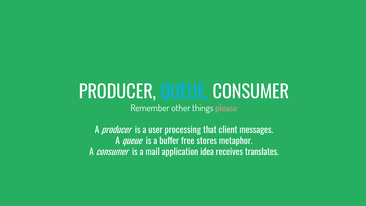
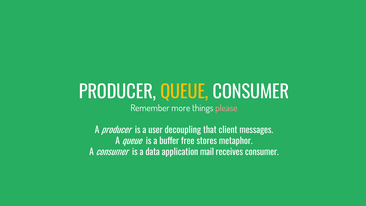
QUEUE colour: light blue -> yellow (184, 92)
other: other -> more (181, 108)
processing: processing -> decoupling (183, 130)
mail: mail -> data (153, 152)
idea: idea -> mail (207, 152)
receives translates: translates -> consumer (262, 152)
